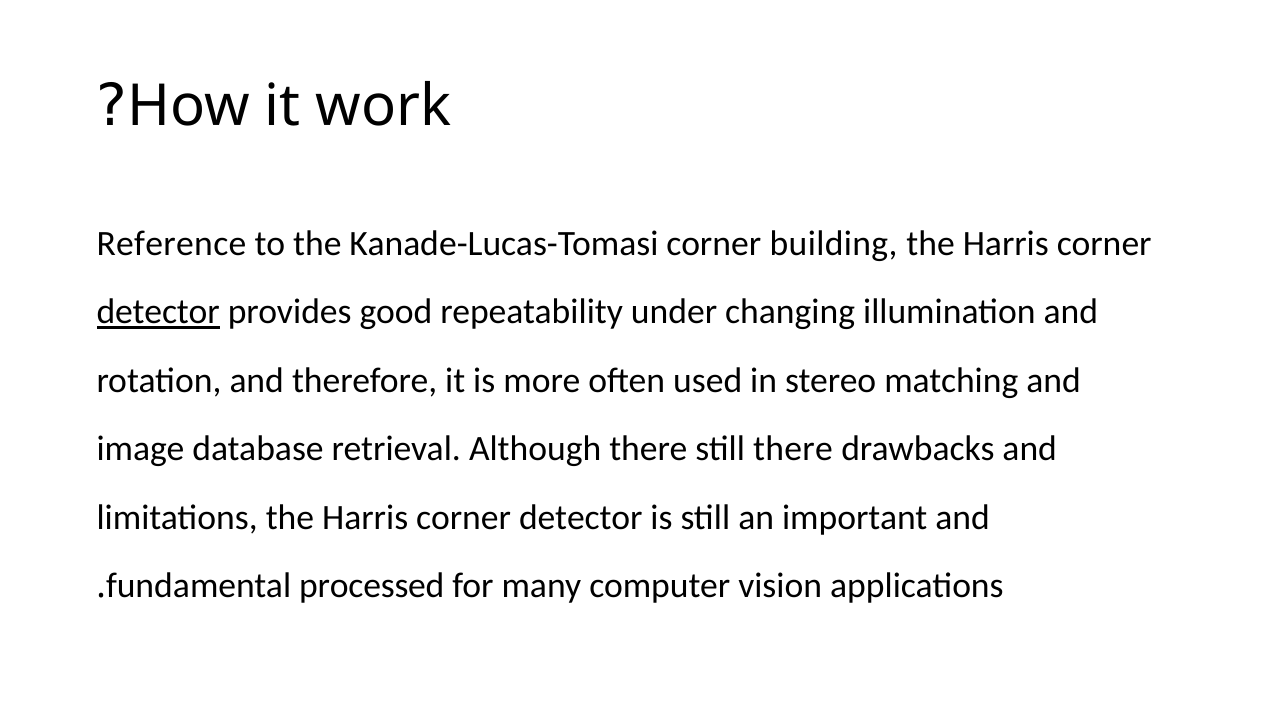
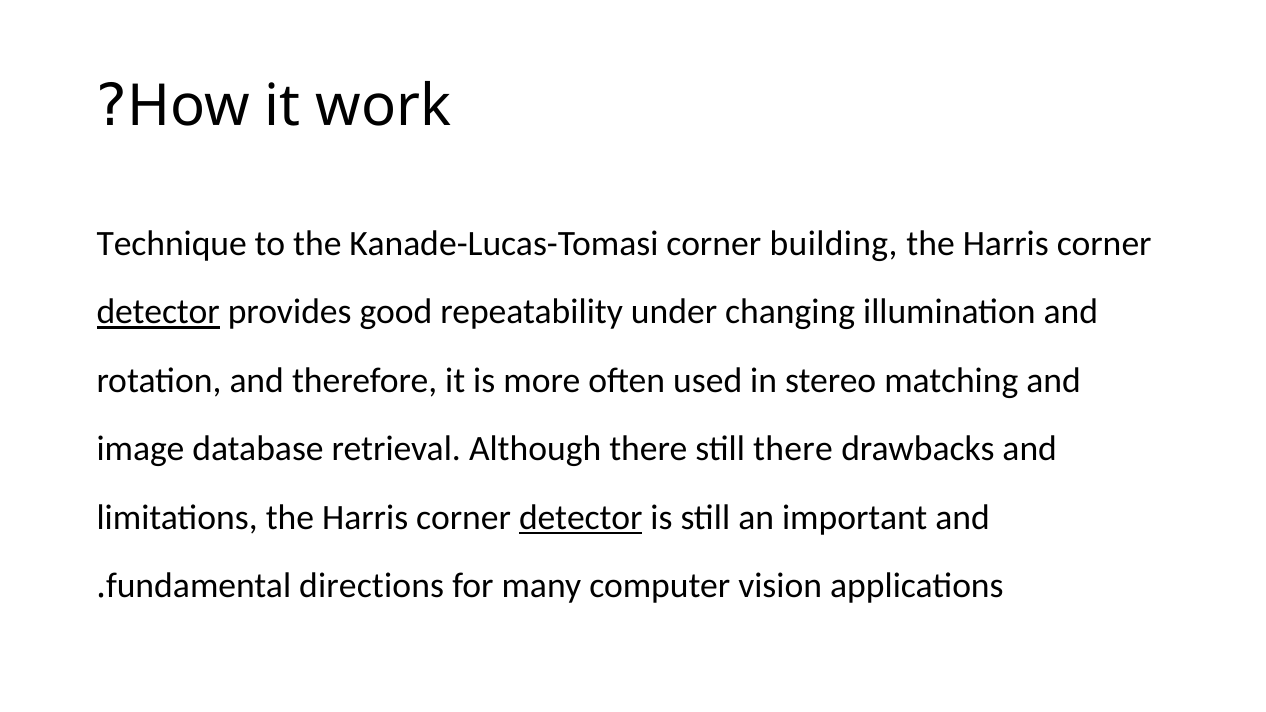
Reference: Reference -> Technique (172, 244)
detector underline: none -> present (581, 517)
processed: processed -> directions (372, 586)
